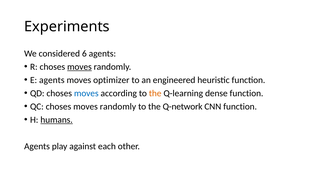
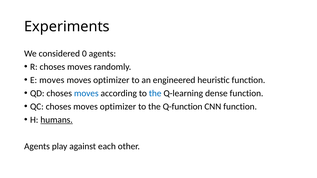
6: 6 -> 0 (84, 54)
moves underline: present -> none (79, 67)
E agents: agents -> moves (52, 80)
the colour: orange -> blue (155, 93)
QC choses moves randomly: randomly -> optimizer (118, 107)
Q-network: Q-network -> Q-function (183, 107)
